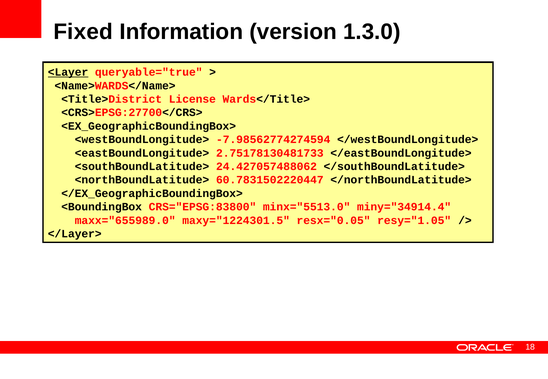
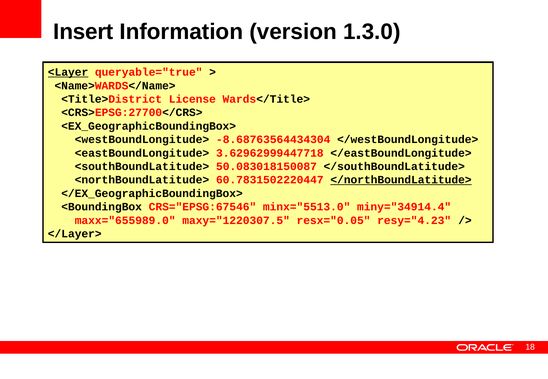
Fixed: Fixed -> Insert (83, 32)
-7.98562774274594: -7.98562774274594 -> -8.68763564434304 (273, 140)
2.75178130481733: 2.75178130481733 -> 3.62962999447718 (270, 153)
24.427057488062: 24.427057488062 -> 50.083018150087 (266, 167)
</northBoundLatitude> underline: none -> present (401, 180)
CRS="EPSG:83800: CRS="EPSG:83800 -> CRS="EPSG:67546 (203, 207)
maxy="1224301.5: maxy="1224301.5 -> maxy="1220307.5 (236, 221)
resy="1.05: resy="1.05 -> resy="4.23 (414, 221)
